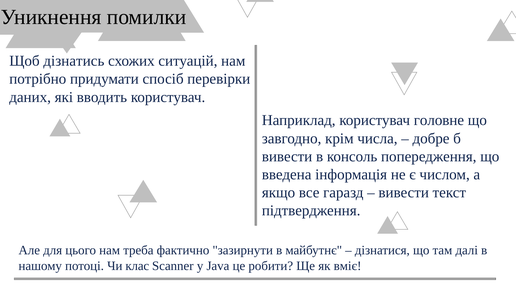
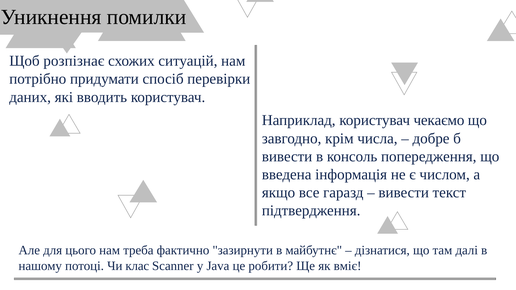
дізнатись: дізнатись -> розпізнає (74, 61)
головне: головне -> чекаємо (439, 120)
